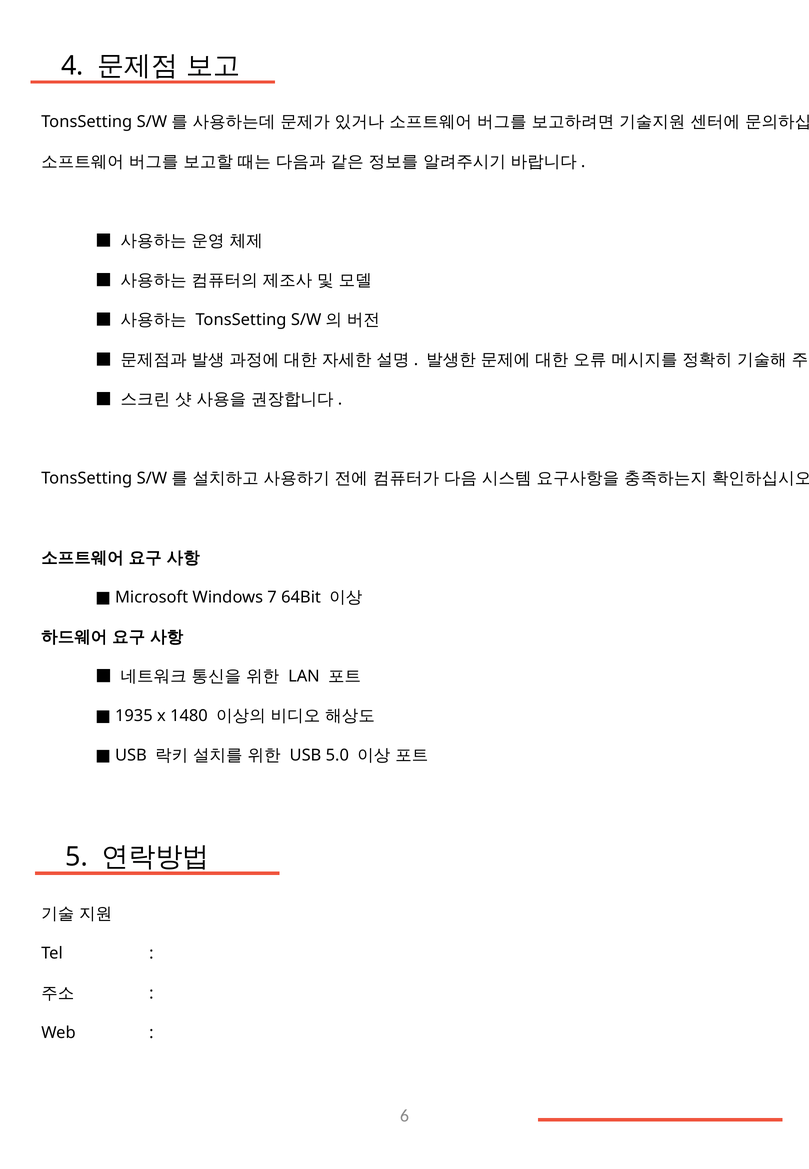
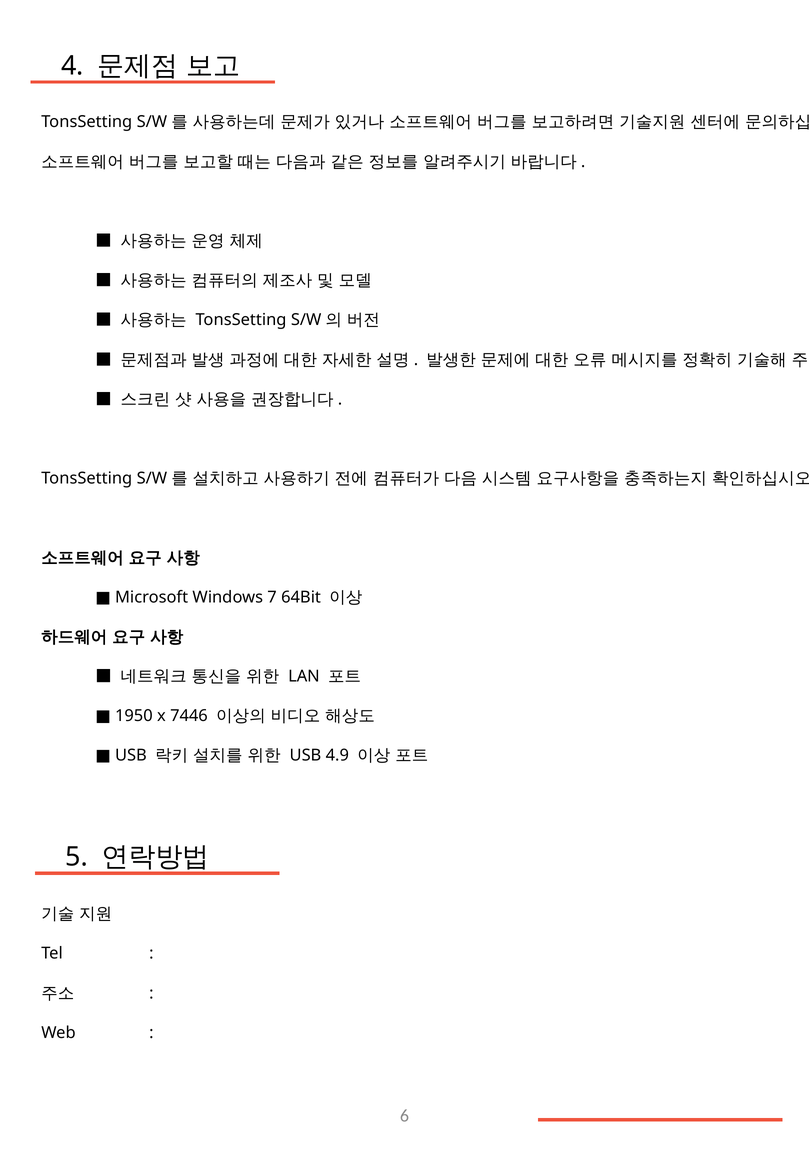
1935: 1935 -> 1950 (134, 716)
1480: 1480 -> 7446 (189, 716)
5.0: 5.0 -> 4.9 (337, 755)
